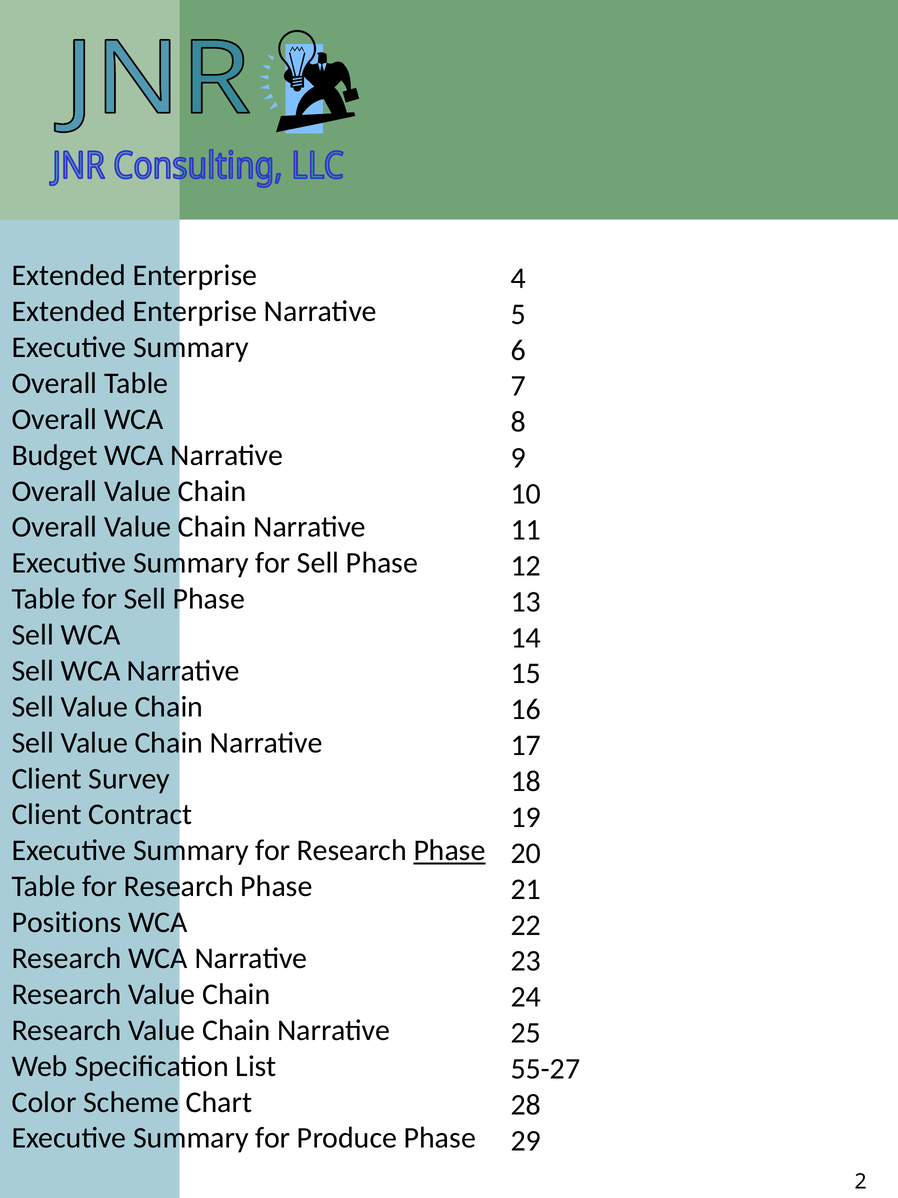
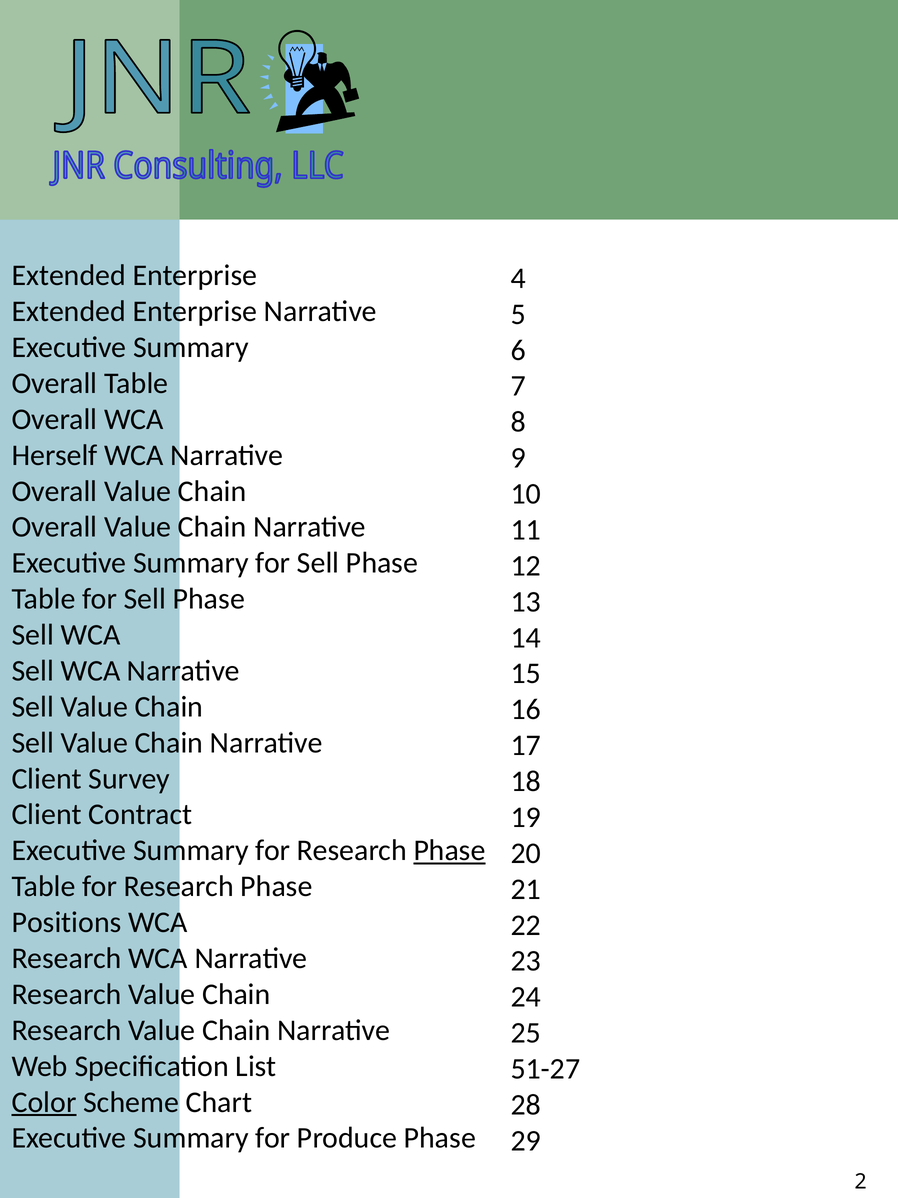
Budget: Budget -> Herself (55, 455)
55-27: 55-27 -> 51-27 (545, 1068)
Color underline: none -> present (44, 1102)
